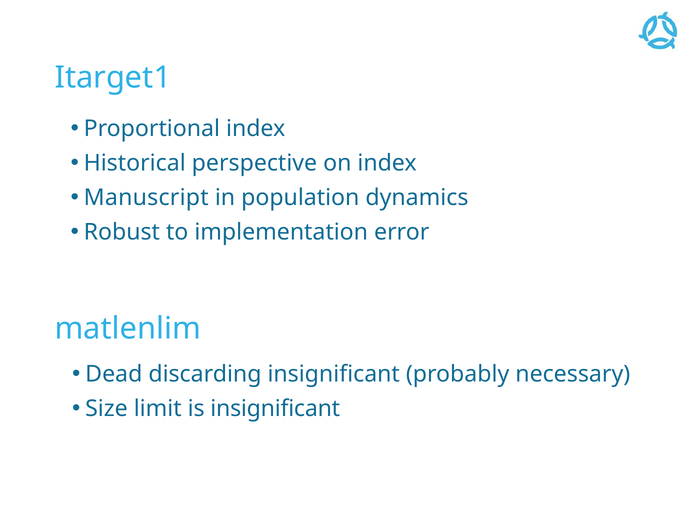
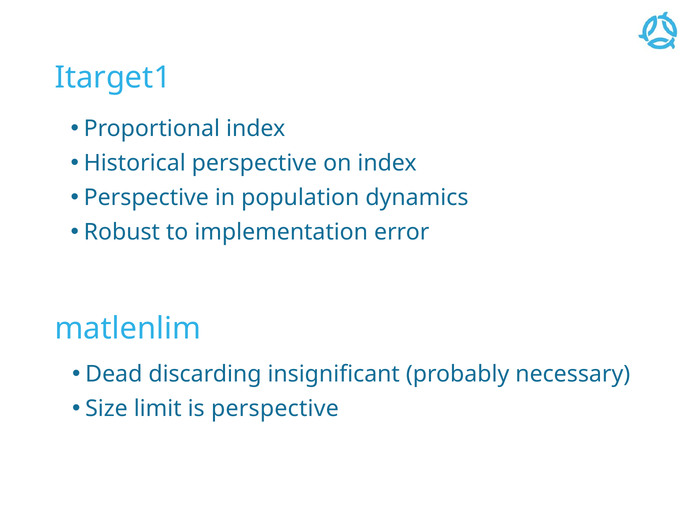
Manuscript: Manuscript -> Perspective (146, 198)
is insignificant: insignificant -> perspective (275, 409)
